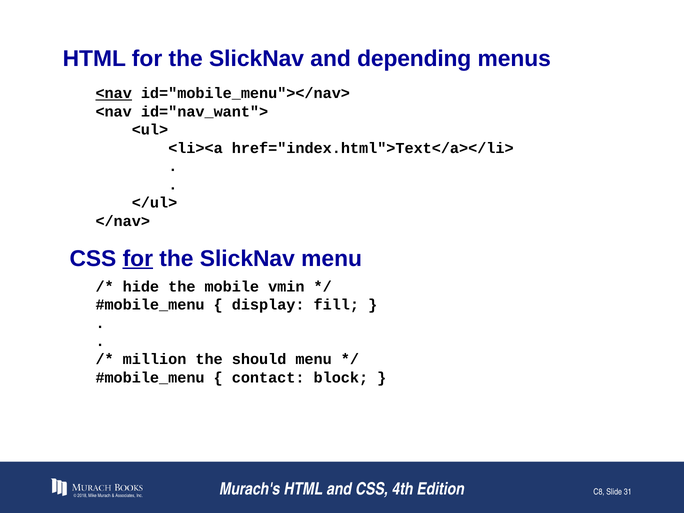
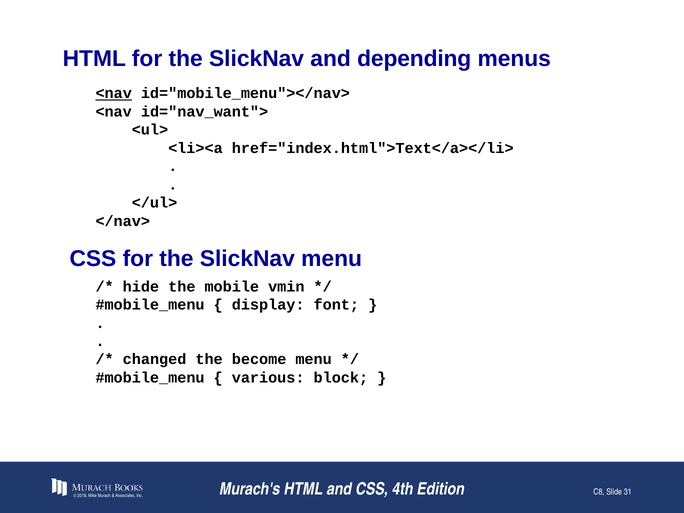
for underline: present -> none (138, 259)
fill: fill -> font (336, 305)
million: million -> changed (155, 359)
should: should -> become (259, 359)
contact: contact -> various (268, 378)
